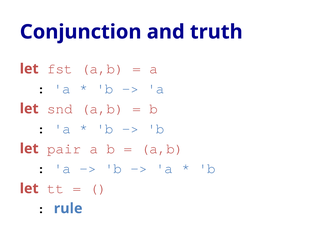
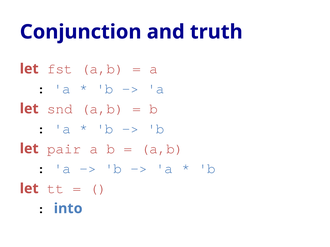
rule: rule -> into (68, 209)
